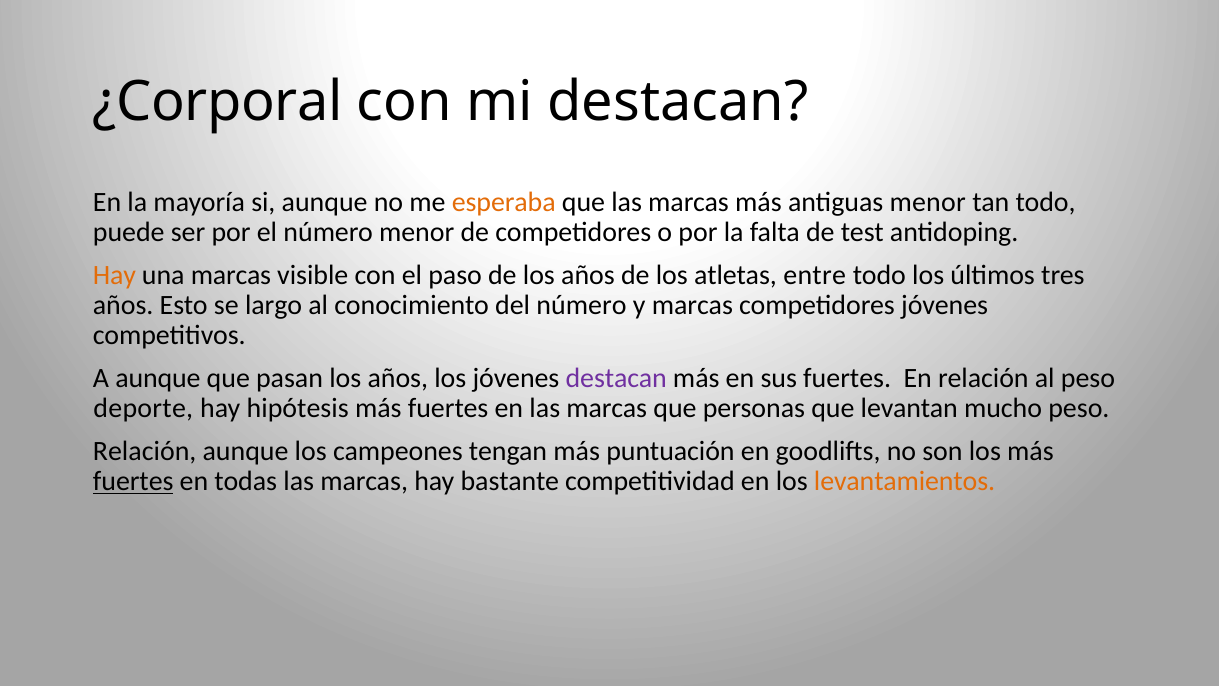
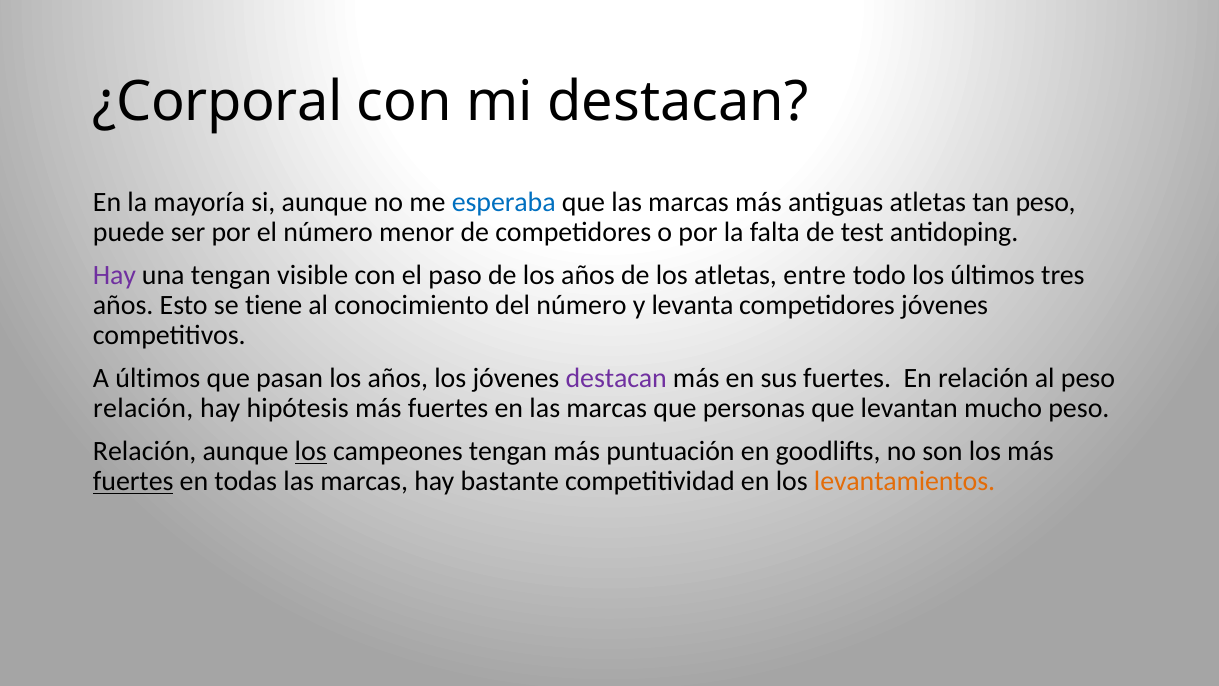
esperaba colour: orange -> blue (504, 202)
antiguas menor: menor -> atletas (928, 202)
tan todo: todo -> peso (1046, 202)
Hay colour: orange -> purple (114, 275)
una marcas: marcas -> tengan (231, 275)
largo: largo -> tiene (274, 305)
y marcas: marcas -> levanta (693, 305)
A aunque: aunque -> últimos (158, 378)
deporte: deporte -> relación (143, 408)
los underline: none -> present (311, 451)
